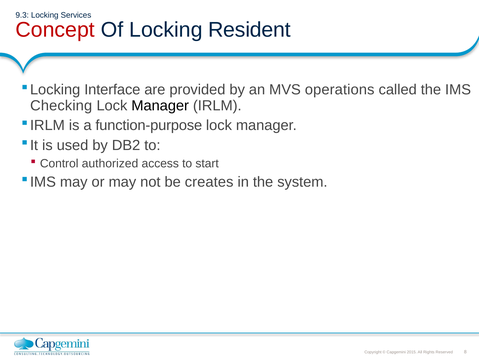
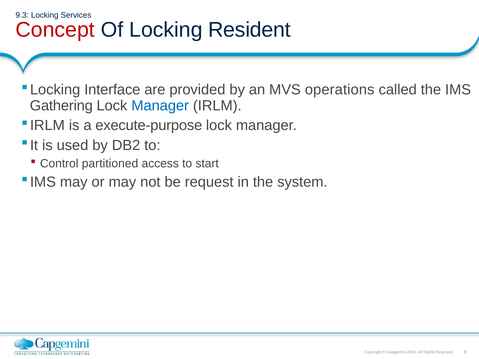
Checking: Checking -> Gathering (61, 106)
Manager colour: black -> blue (160, 106)
function-purpose: function-purpose -> execute-purpose (149, 125)
authorized: authorized -> partitioned (110, 164)
creates: creates -> request (209, 182)
